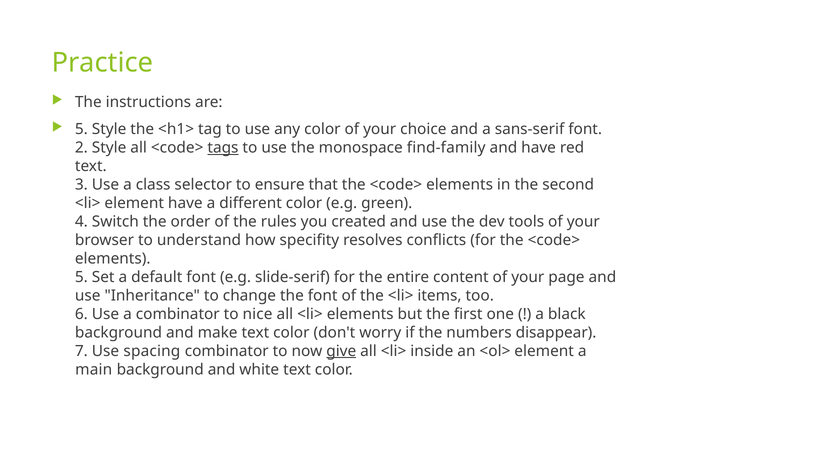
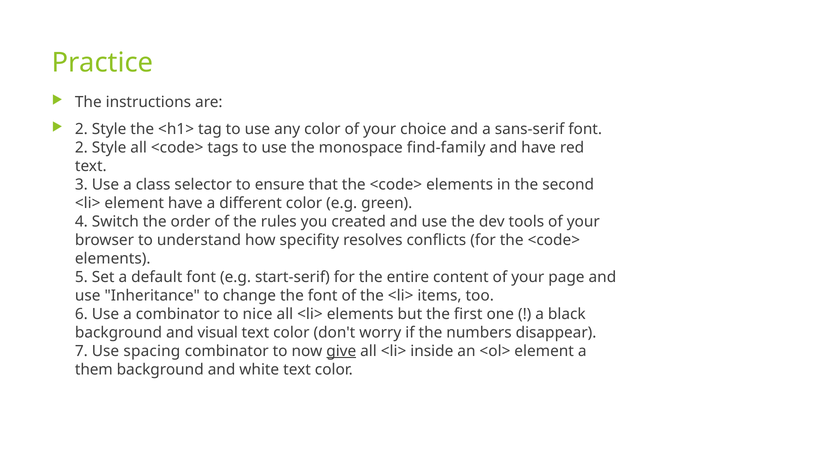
5: 5 -> 2 (81, 129)
tags underline: present -> none (223, 148)
slide-serif: slide-serif -> start-serif (292, 277)
make: make -> visual (218, 333)
main: main -> them (94, 370)
